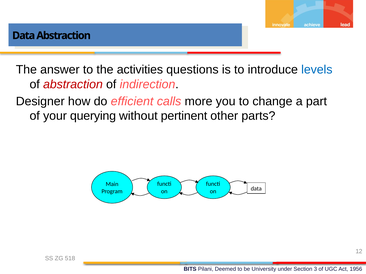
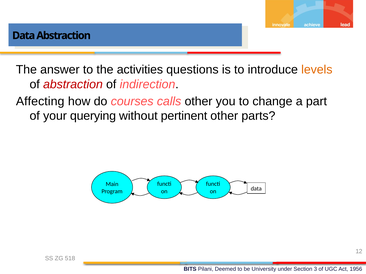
levels colour: blue -> orange (317, 70)
Designer: Designer -> Affecting (40, 102)
efficient: efficient -> courses (132, 102)
calls more: more -> other (199, 102)
